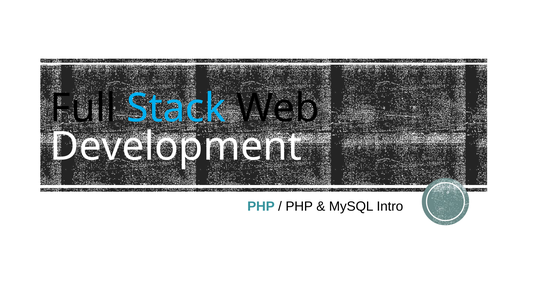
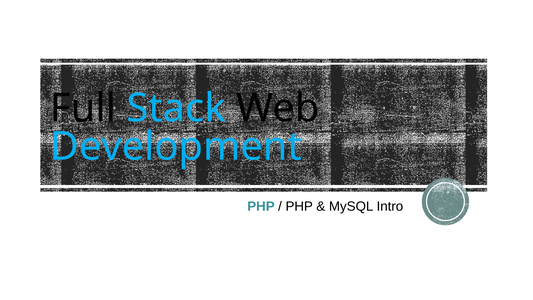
Development colour: white -> light blue (176, 146)
